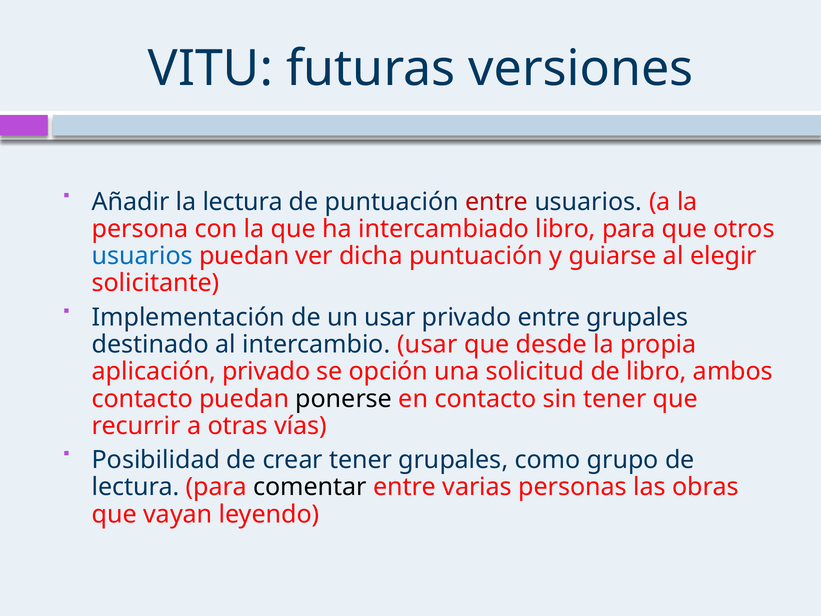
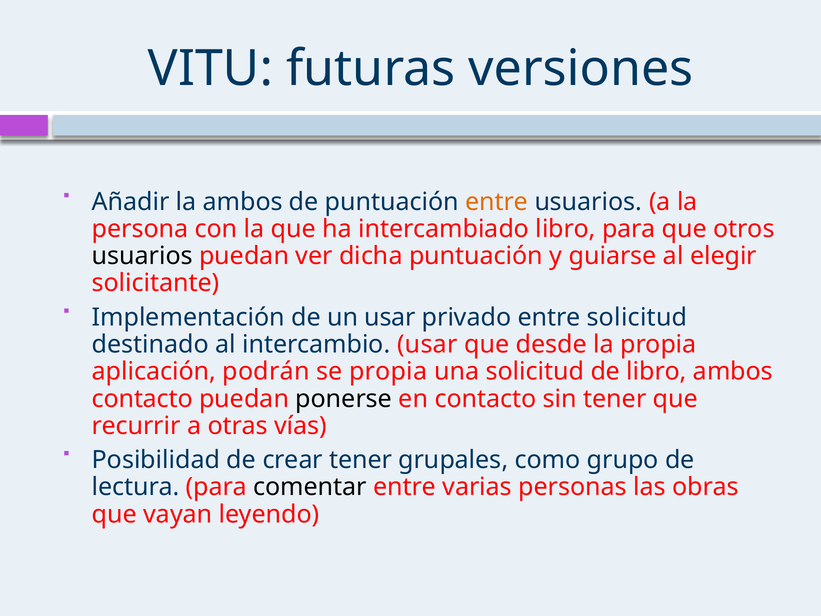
la lectura: lectura -> ambos (243, 202)
entre colour: red -> orange (497, 202)
usuarios colour: blue -> black (142, 256)
entre grupales: grupales -> solicitud (637, 317)
aplicación privado: privado -> podrán (266, 371)
se opción: opción -> propia (388, 371)
